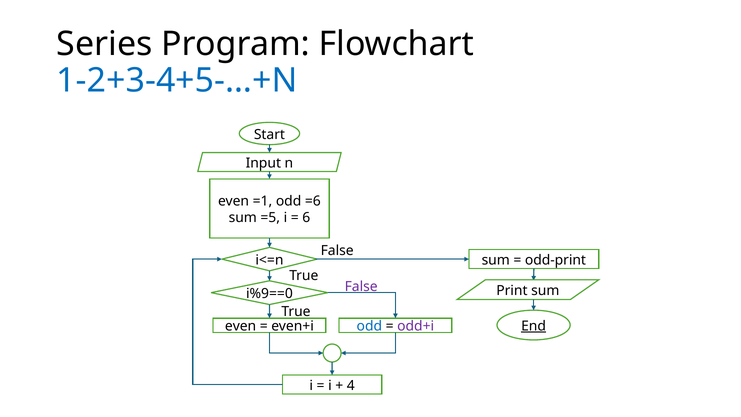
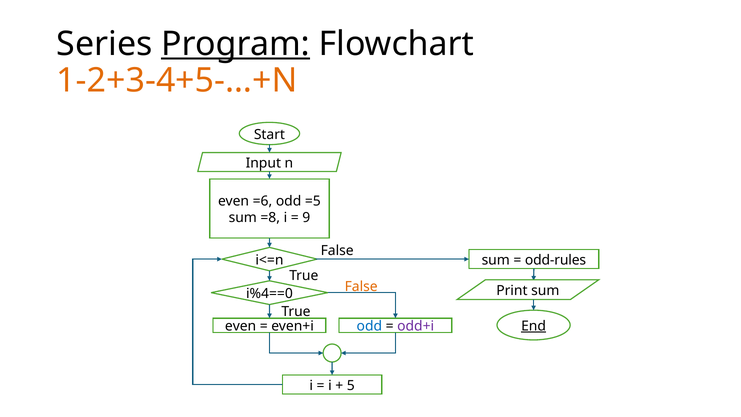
Program underline: none -> present (236, 44)
1-2+3-4+5-…+N colour: blue -> orange (177, 81)
=1: =1 -> =6 (262, 201)
=6: =6 -> =5 (313, 201)
=5: =5 -> =8 (270, 218)
6: 6 -> 9 (306, 218)
odd-print: odd-print -> odd-rules (556, 260)
False colour: purple -> orange (361, 287)
i%9==0: i%9==0 -> i%4==0 (269, 293)
4: 4 -> 5 (351, 385)
